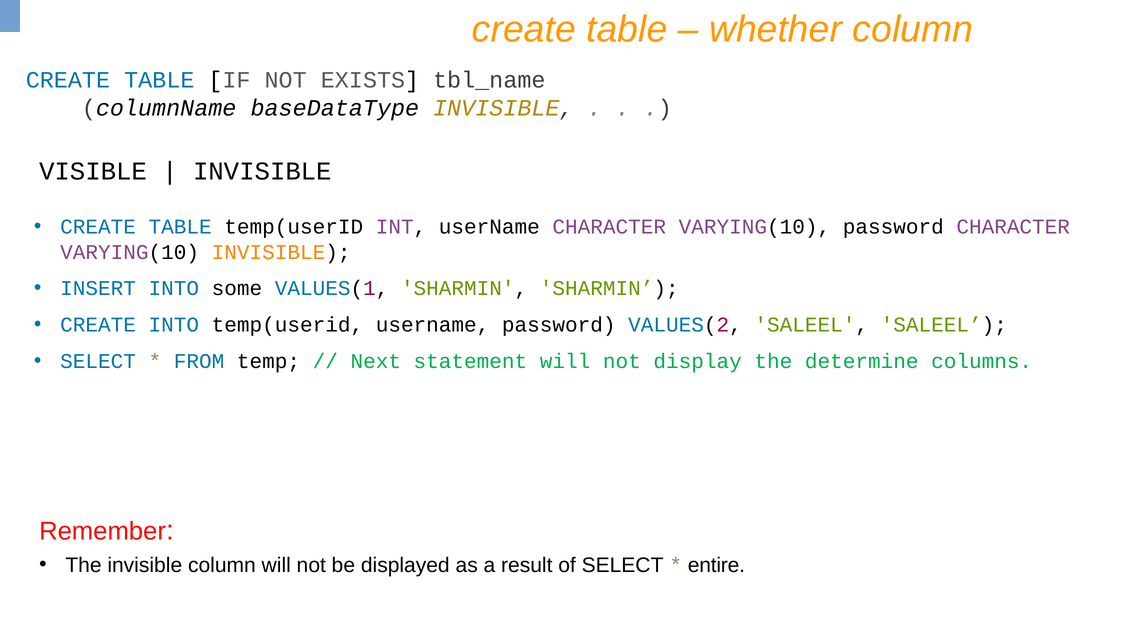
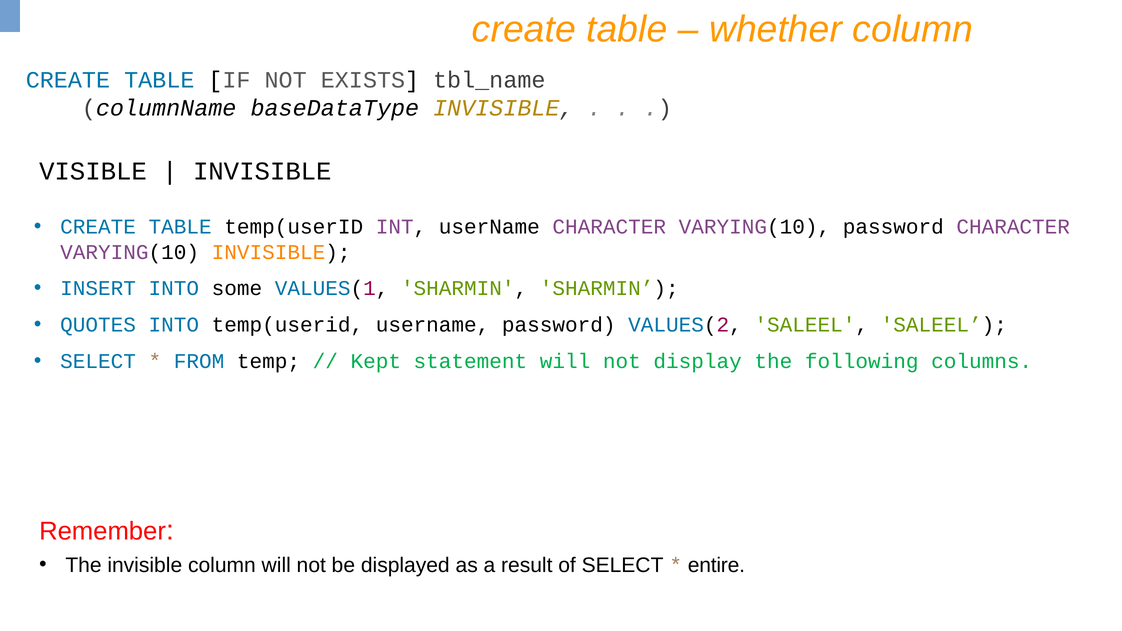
CREATE: CREATE -> QUOTES (98, 325)
Next: Next -> Kept (376, 361)
determine: determine -> following (862, 361)
